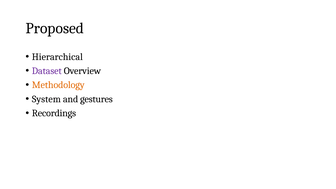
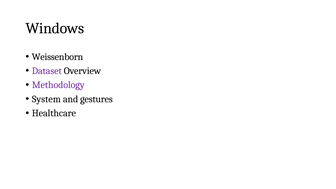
Proposed: Proposed -> Windows (55, 28)
Hierarchical: Hierarchical -> Weissenborn (57, 57)
Methodology colour: orange -> purple (58, 85)
Recordings: Recordings -> Healthcare (54, 113)
